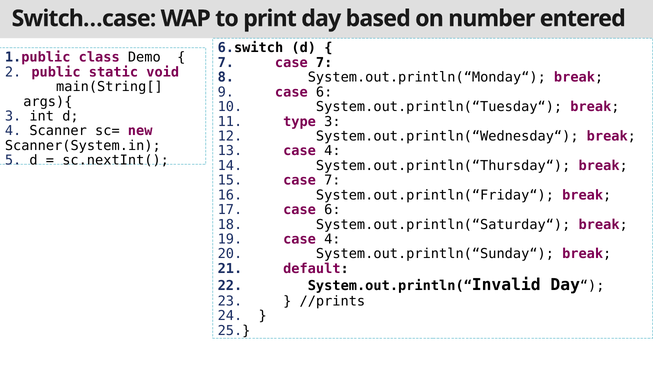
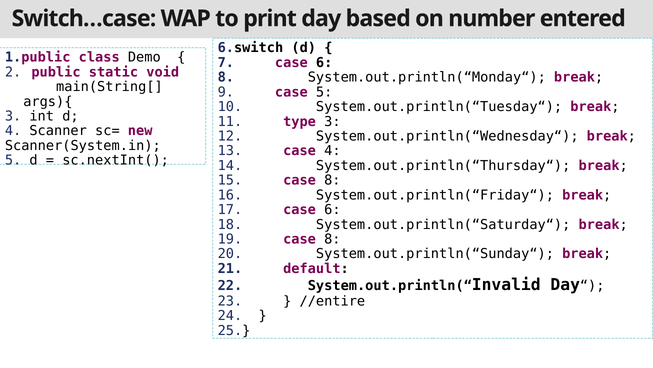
7 case 7: 7 -> 6 (324, 63)
6: 6 -> 5 (324, 92)
7: 7 -> 8 (332, 180)
4: 4 -> 8 (332, 239)
//prints: //prints -> //entire (332, 301)
